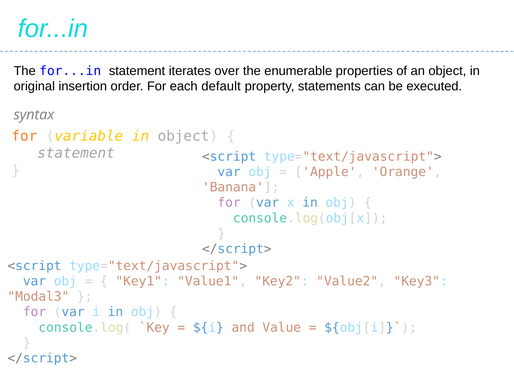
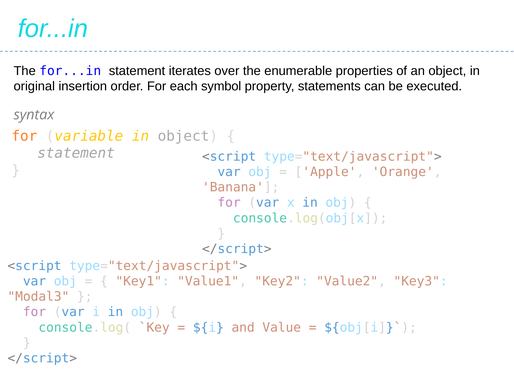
default: default -> symbol (221, 86)
